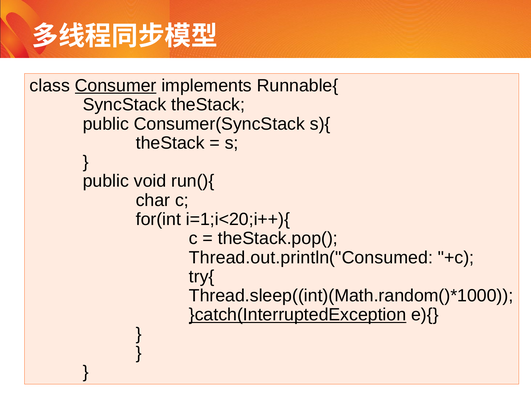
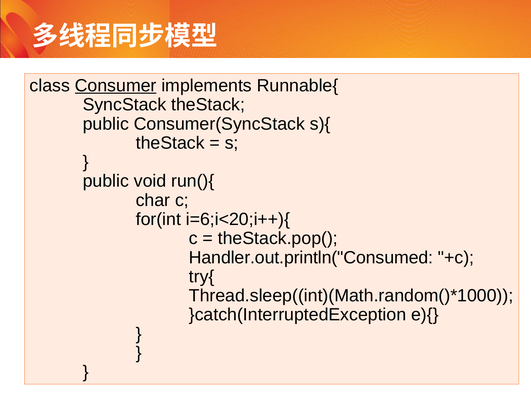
i=1;i<20;i++){: i=1;i<20;i++){ -> i=6;i<20;i++){ (238, 219)
Thread.out.println("Consumed: Thread.out.println("Consumed -> Handler.out.println("Consumed (311, 258)
}catch(InterruptedException underline: present -> none (298, 315)
